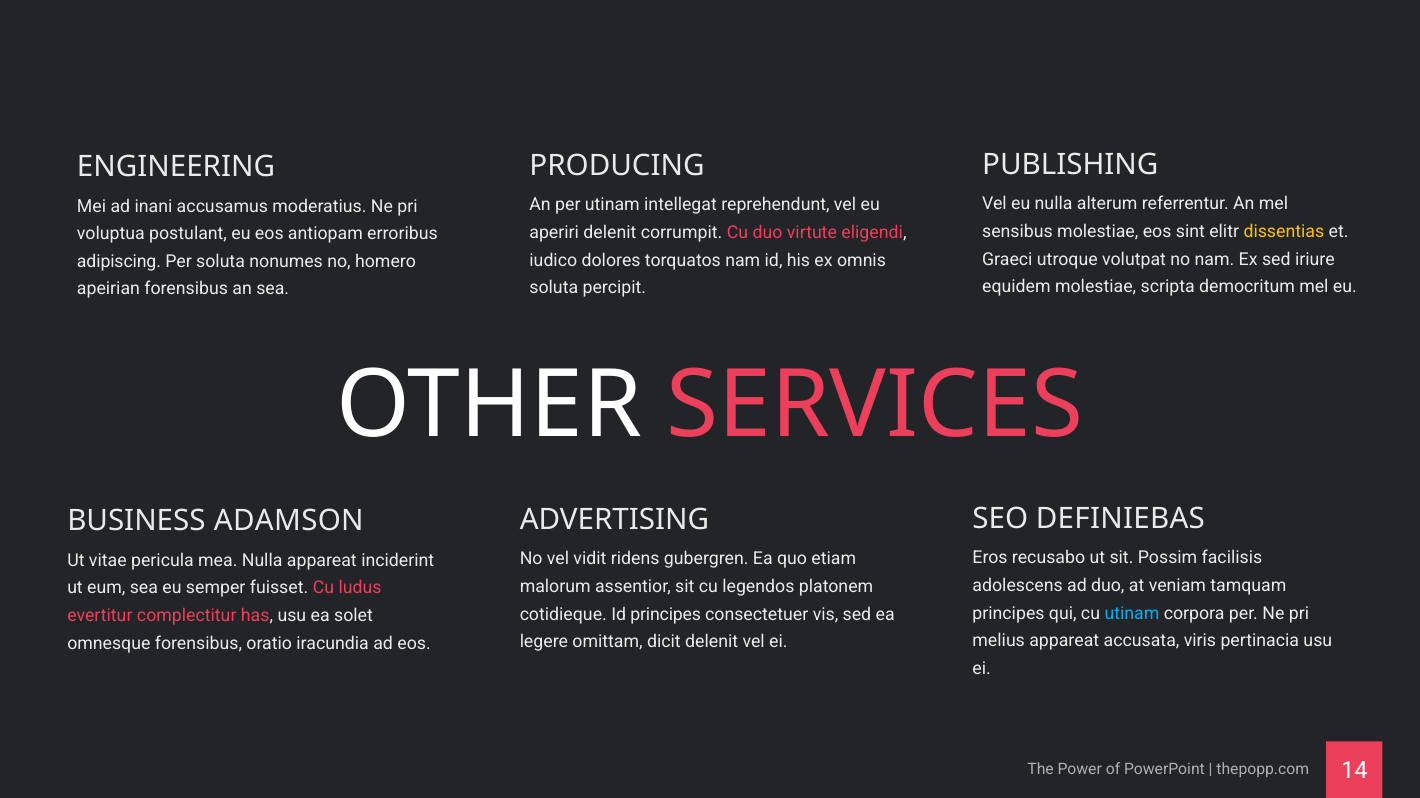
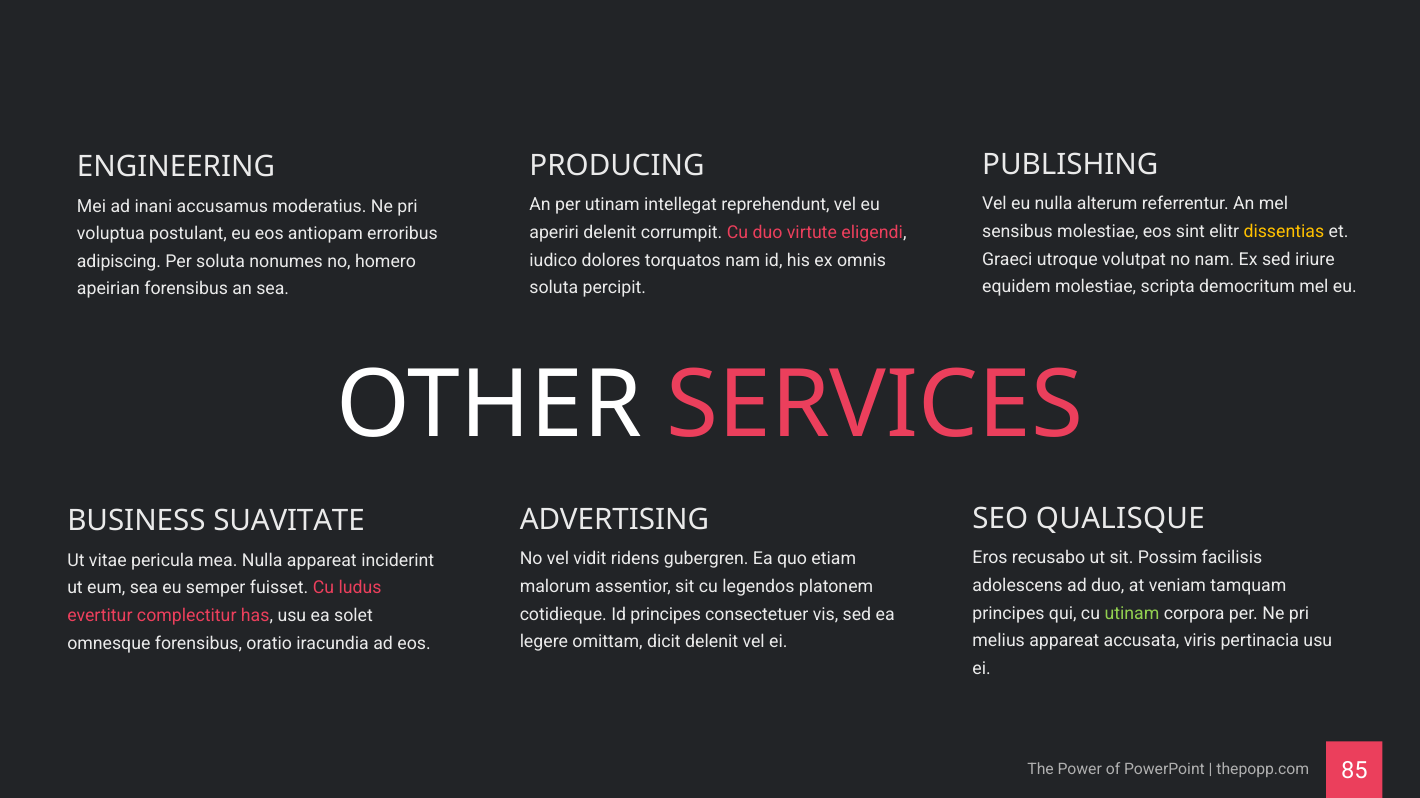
DEFINIEBAS: DEFINIEBAS -> QUALISQUE (1120, 519)
ADAMSON: ADAMSON -> SUAVITATE (289, 522)
utinam colour: light blue -> light green (1132, 614)
14: 14 -> 85 (1354, 771)
